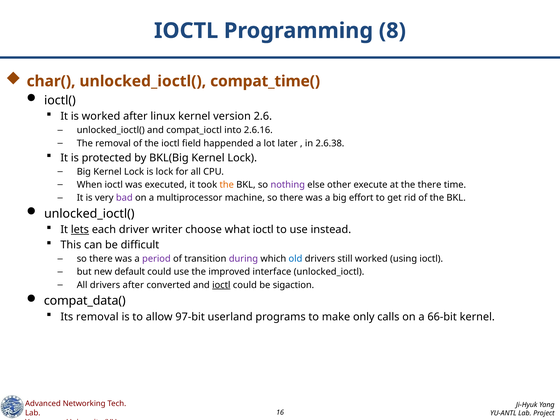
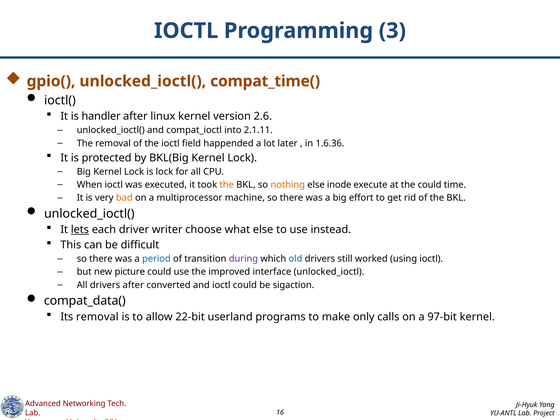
8: 8 -> 3 (392, 31)
char(: char( -> gpio( (51, 81)
is worked: worked -> handler (101, 116)
2.6.16: 2.6.16 -> 2.1.11 (258, 130)
2.6.38: 2.6.38 -> 1.6.36 (330, 143)
nothing colour: purple -> orange (288, 185)
other: other -> inode (339, 185)
the there: there -> could (430, 185)
bad colour: purple -> orange (124, 198)
what ioctl: ioctl -> else (263, 230)
period colour: purple -> blue (156, 259)
default: default -> picture (130, 272)
ioctl underline: present -> none (221, 285)
97-bit: 97-bit -> 22-bit (190, 317)
66-bit: 66-bit -> 97-bit (442, 317)
